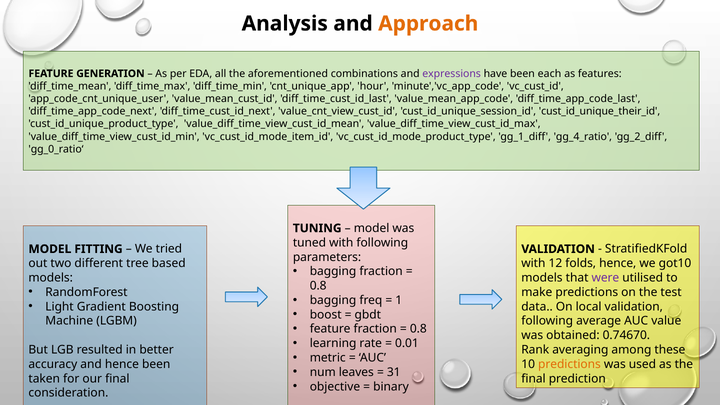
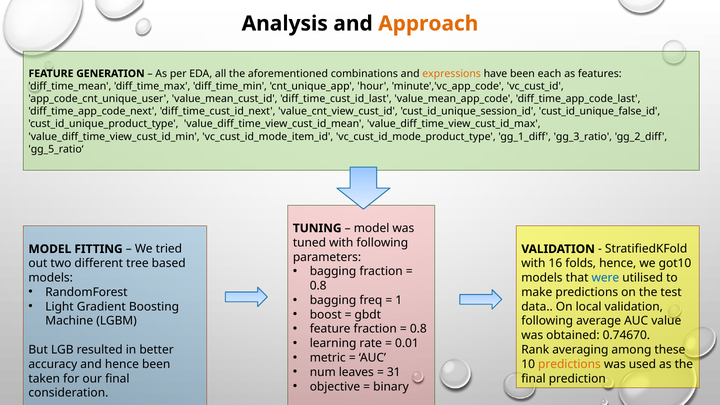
expressions colour: purple -> orange (452, 74)
cust_id_unique_their_id: cust_id_unique_their_id -> cust_id_unique_false_id (600, 111)
gg_4_ratio: gg_4_ratio -> gg_3_ratio (583, 137)
gg_0_ratio‘: gg_0_ratio‘ -> gg_5_ratio‘ (56, 149)
12: 12 -> 16 (555, 263)
were colour: purple -> blue (605, 278)
